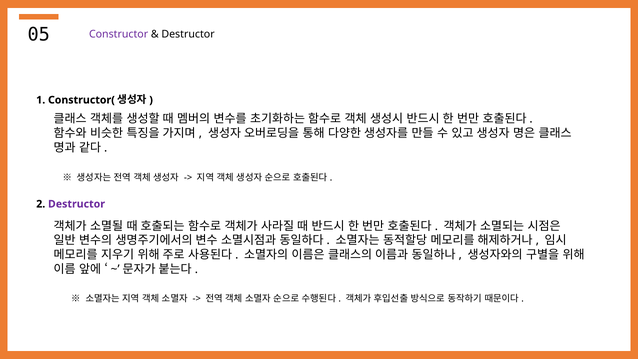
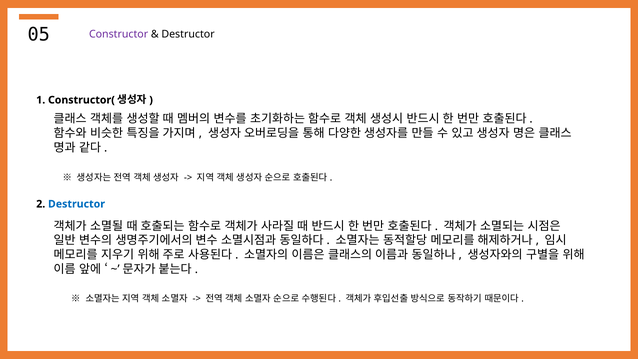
Destructor colour: purple -> blue (77, 204)
